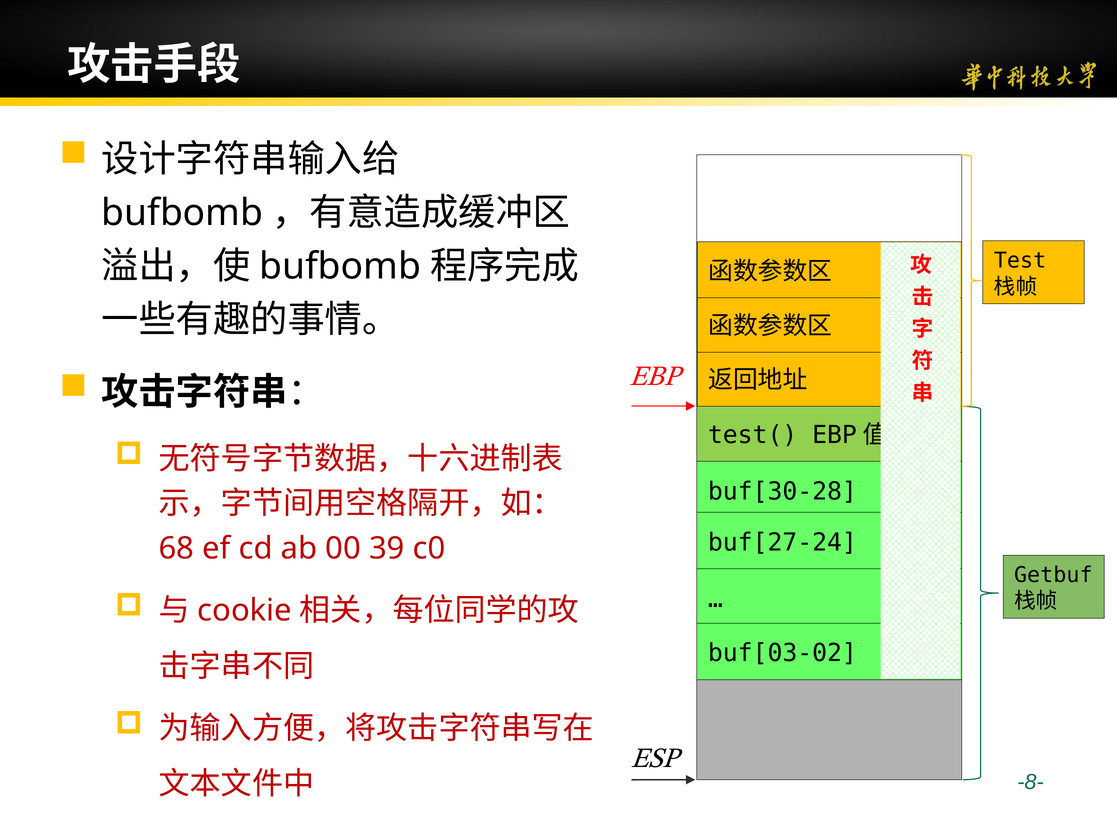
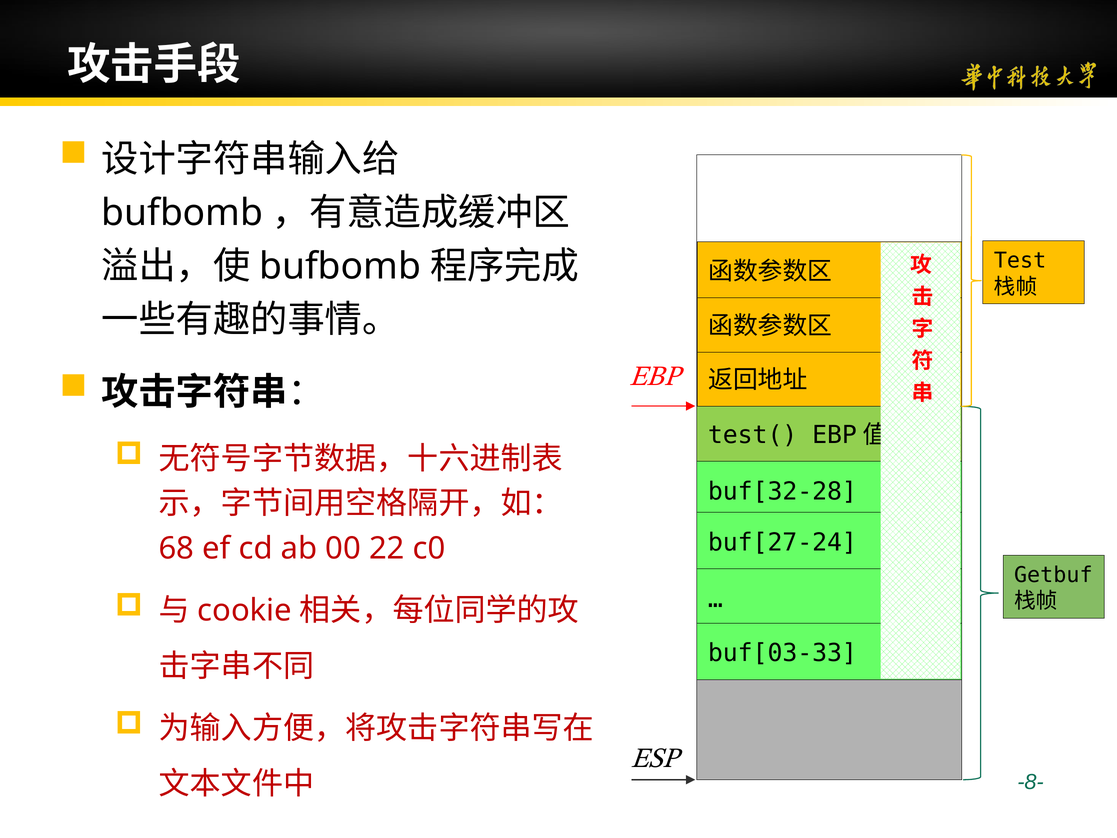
buf[30-28: buf[30-28 -> buf[32-28 (782, 491)
39: 39 -> 22 (387, 548)
buf[03-02: buf[03-02 -> buf[03-33 (782, 653)
